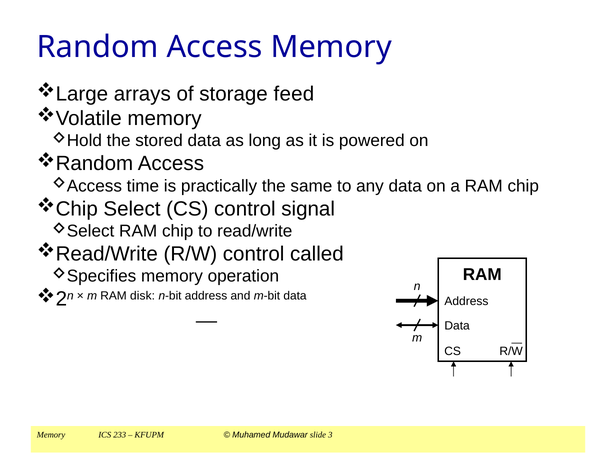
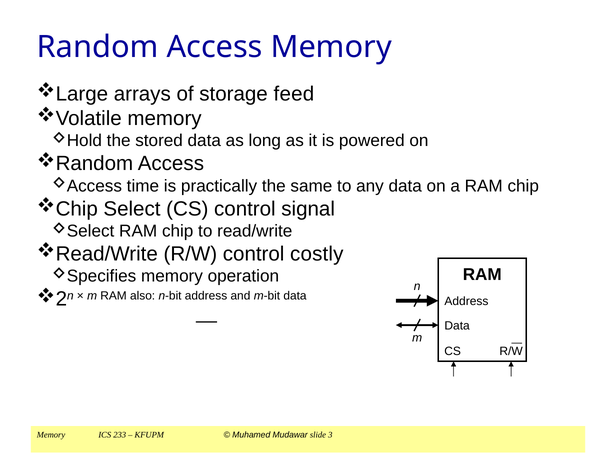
called: called -> costly (317, 254)
disk: disk -> also (143, 296)
